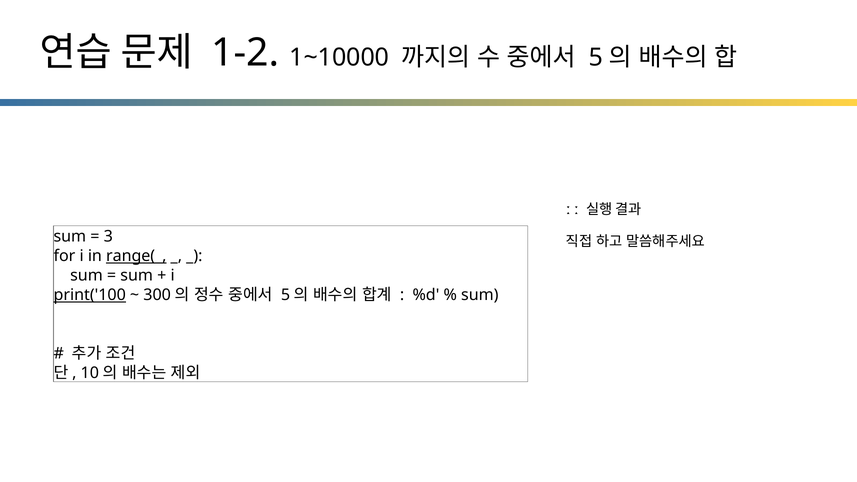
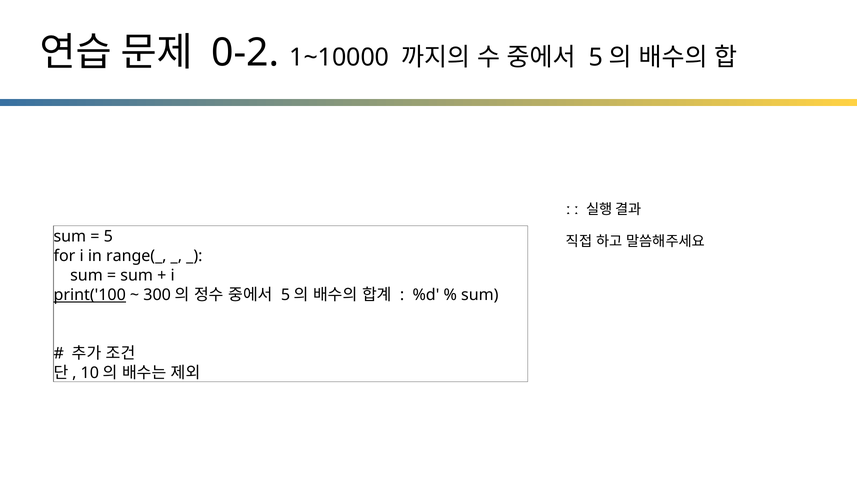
1-2: 1-2 -> 0-2 (245, 53)
3: 3 -> 5 (108, 237)
range(_ underline: present -> none (136, 256)
